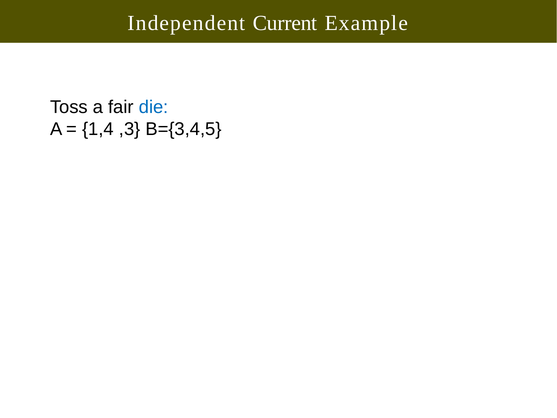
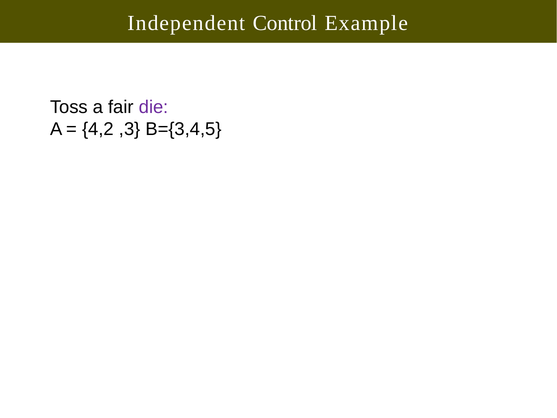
Current: Current -> Control (285, 23)
die colour: blue -> purple (154, 107)
1,4: 1,4 -> 4,2 (98, 129)
